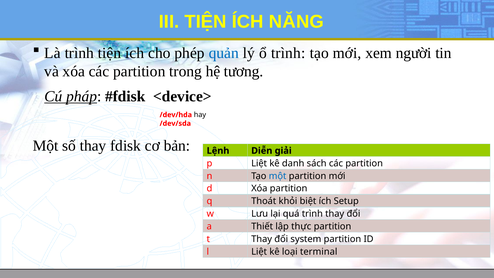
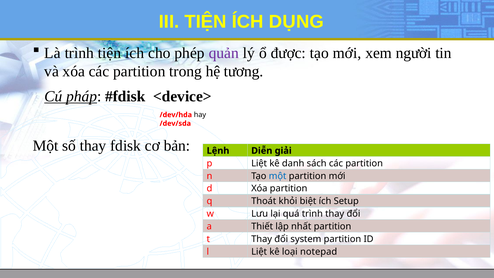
NĂNG: NĂNG -> DỤNG (296, 22)
quản colour: blue -> purple (224, 53)
ổ trình: trình -> được (288, 53)
thực: thực -> nhất (301, 226)
terminal: terminal -> notepad (319, 252)
